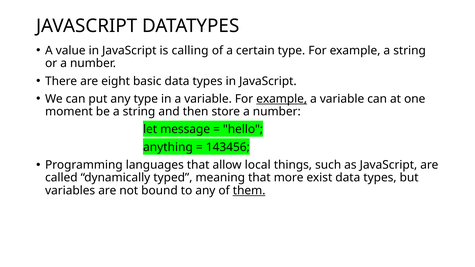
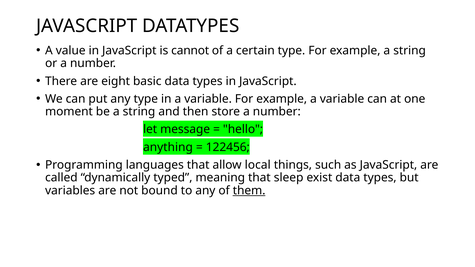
calling: calling -> cannot (190, 51)
example underline: present -> none (282, 99)
143456: 143456 -> 122456 (228, 147)
more: more -> sleep (289, 178)
